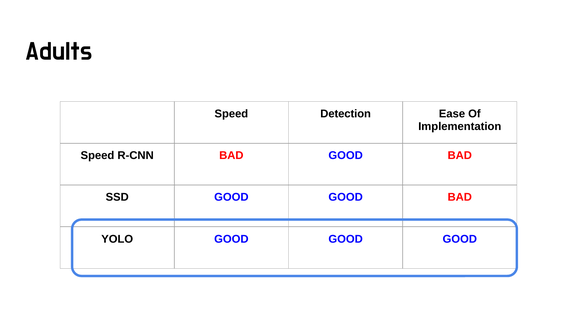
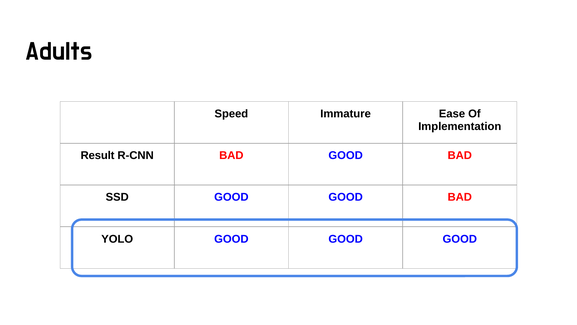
Detection: Detection -> Immature (346, 114)
Speed: Speed -> Result (98, 155)
